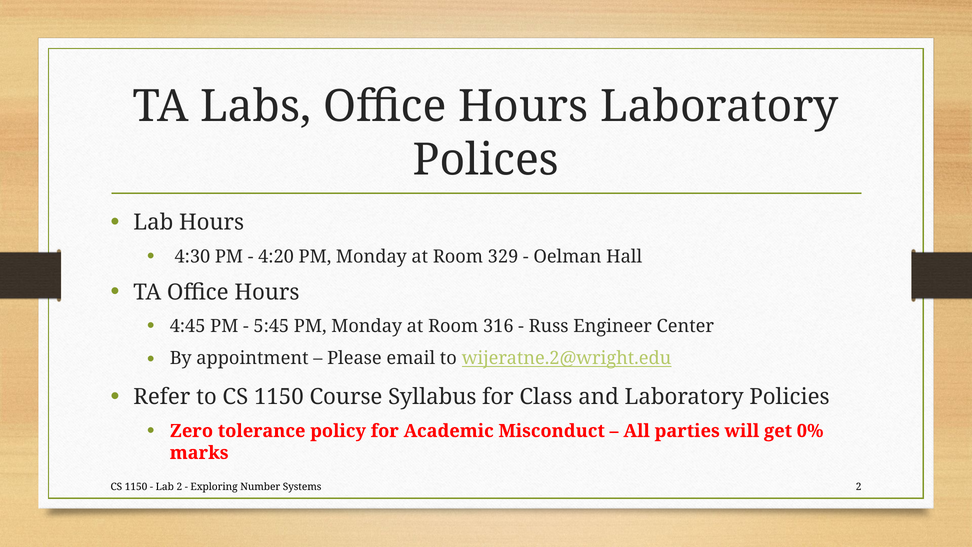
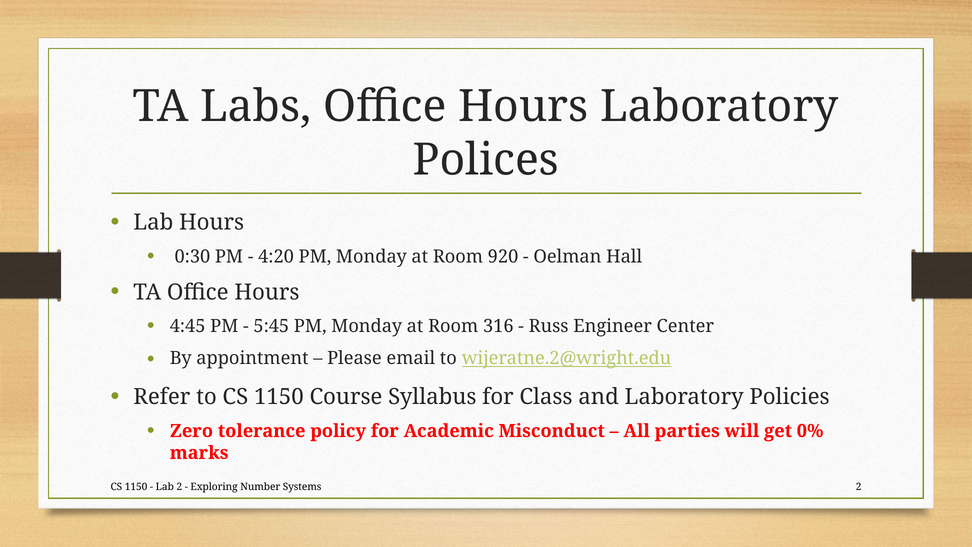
4:30: 4:30 -> 0:30 (192, 257)
329: 329 -> 920 (503, 257)
